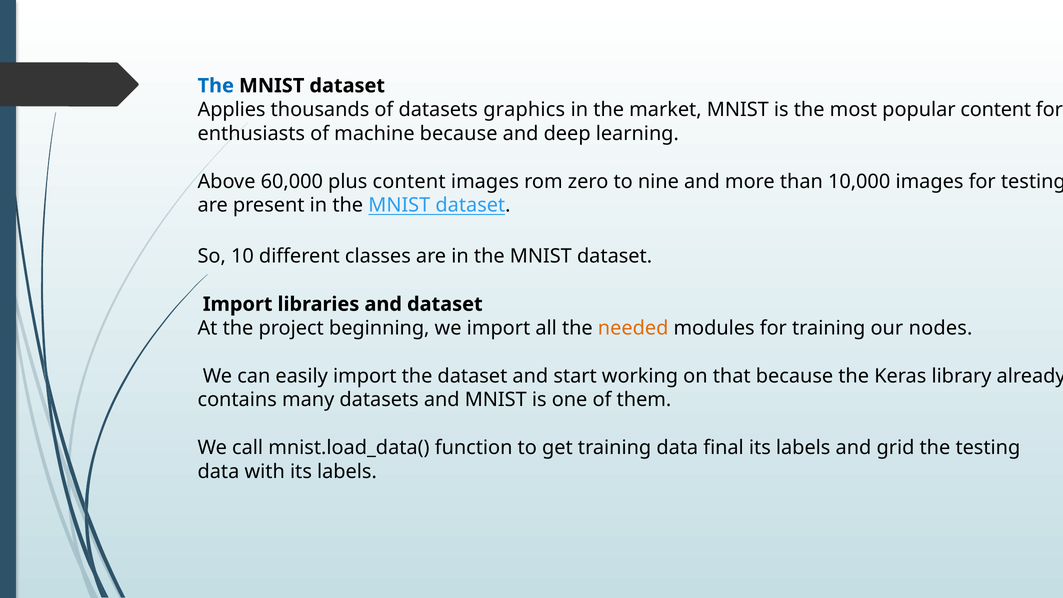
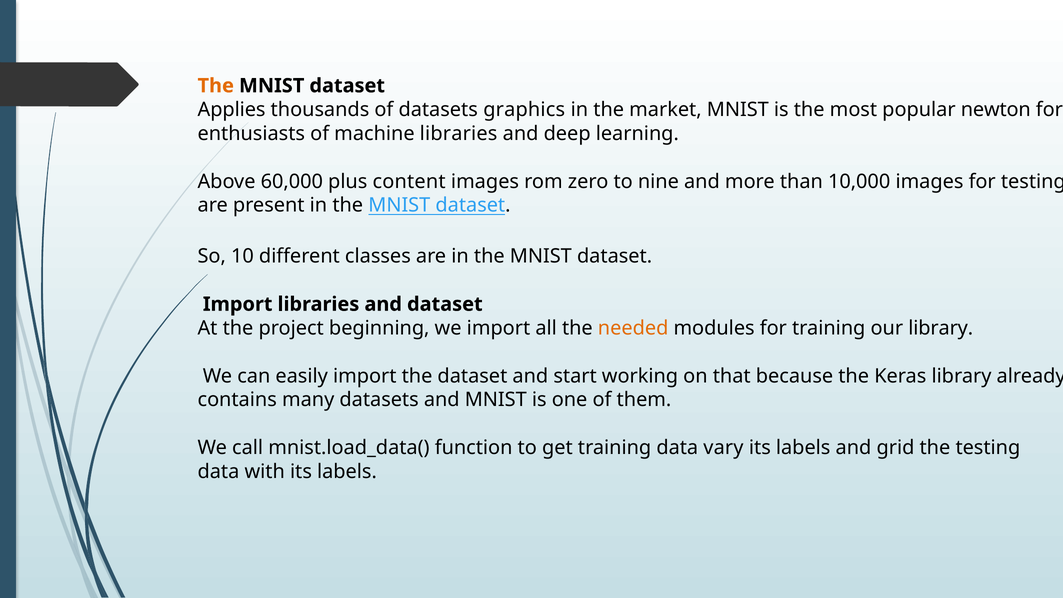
The colour: blue -> orange (216, 86)
popular content: content -> newton (996, 110)
machine because: because -> libraries (459, 134)
our nodes: nodes -> library (941, 328)
final: final -> vary (723, 448)
